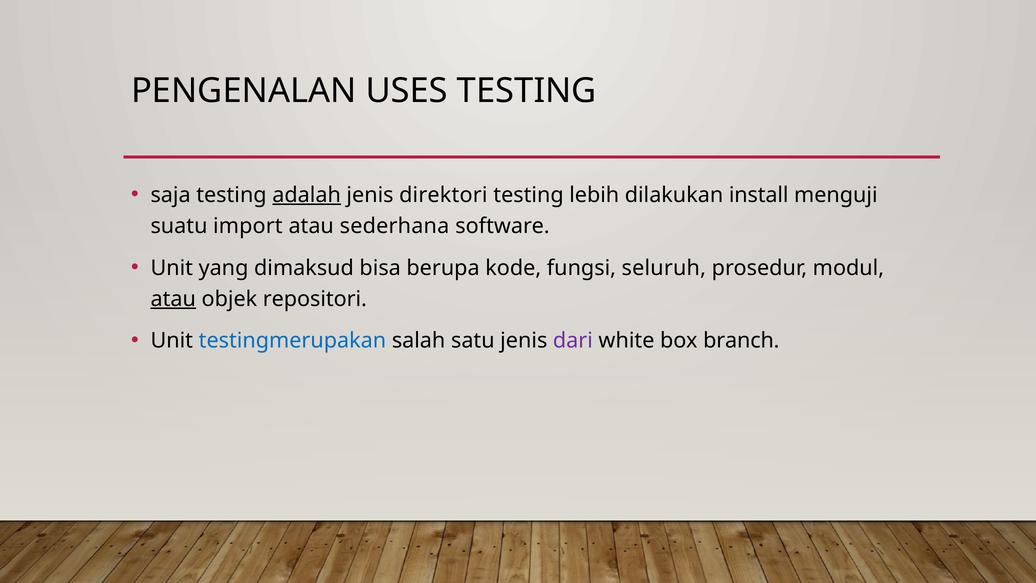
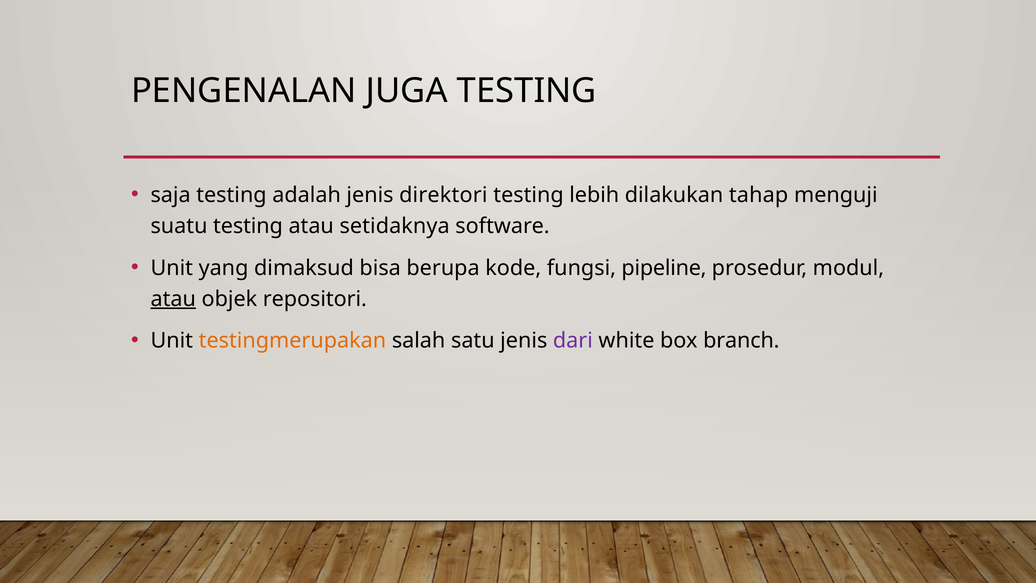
USES: USES -> JUGA (407, 91)
adalah underline: present -> none (307, 195)
install: install -> tahap (759, 195)
suatu import: import -> testing (248, 226)
sederhana: sederhana -> setidaknya (395, 226)
seluruh: seluruh -> pipeline (664, 268)
testingmerupakan colour: blue -> orange (292, 341)
